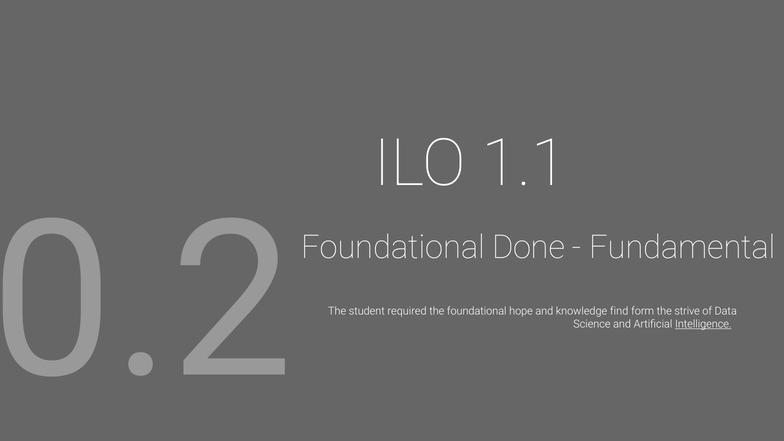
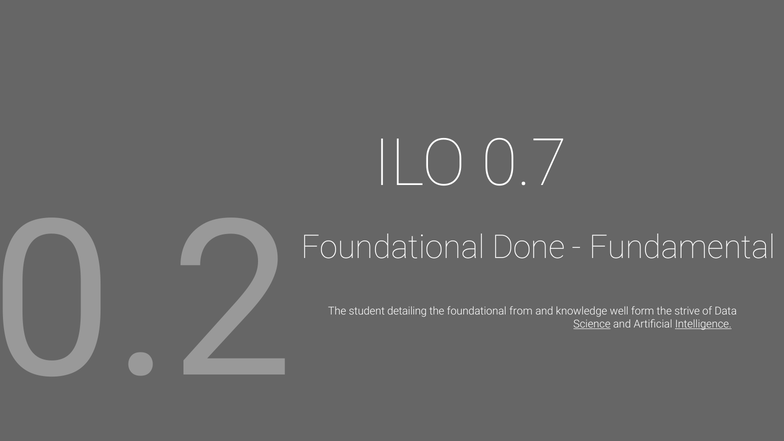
1.1: 1.1 -> 0.7 (524, 164)
required: required -> detailing (407, 311)
hope: hope -> from (521, 311)
find: find -> well (619, 311)
Science underline: none -> present (592, 324)
